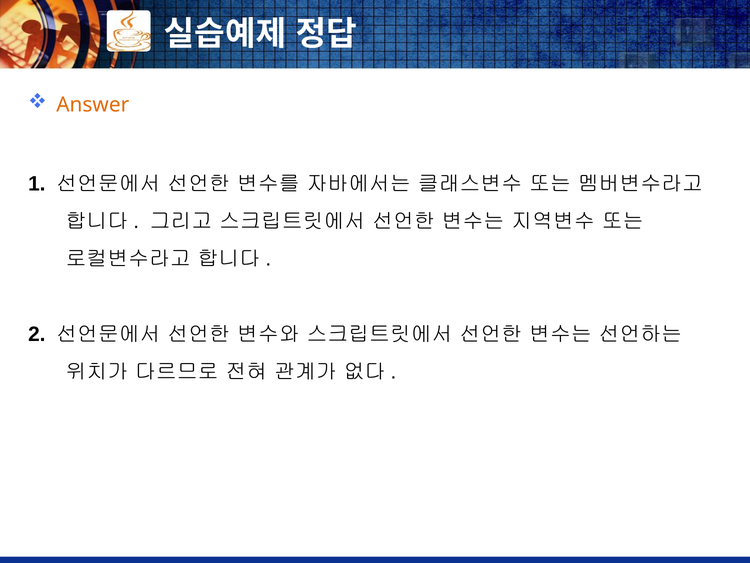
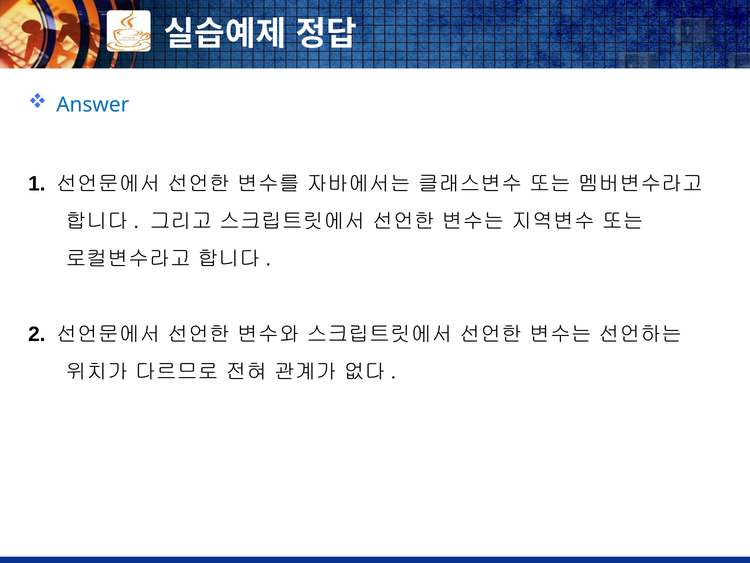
Answer colour: orange -> blue (93, 105)
